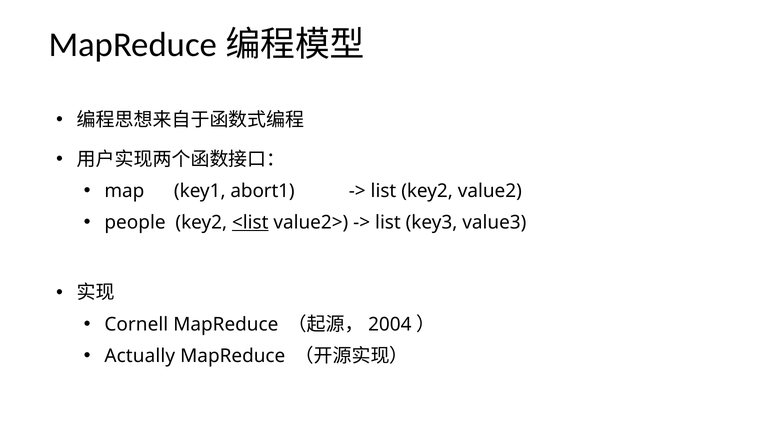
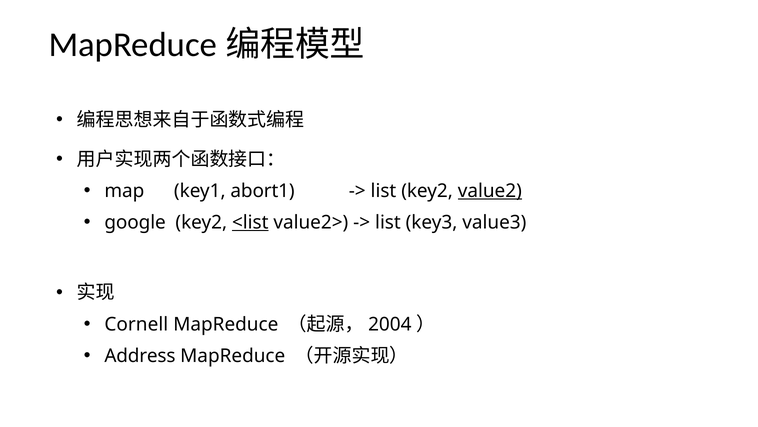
value2 underline: none -> present (490, 191)
people: people -> google (135, 222)
Actually: Actually -> Address (140, 355)
